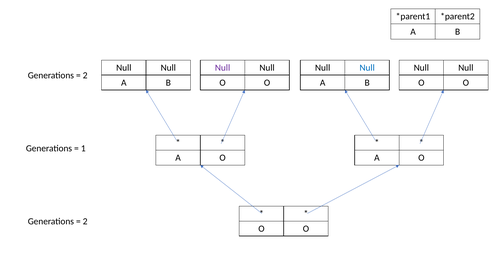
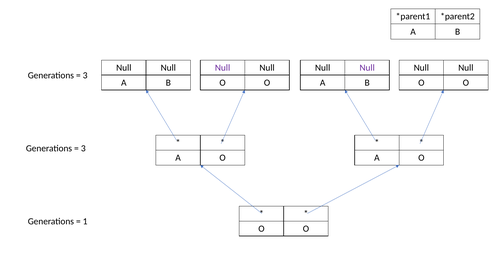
Null colour: blue -> purple (367, 68)
2: 2 -> 3 (85, 75)
1: 1 -> 3 (83, 148)
2: 2 -> 1 (85, 221)
